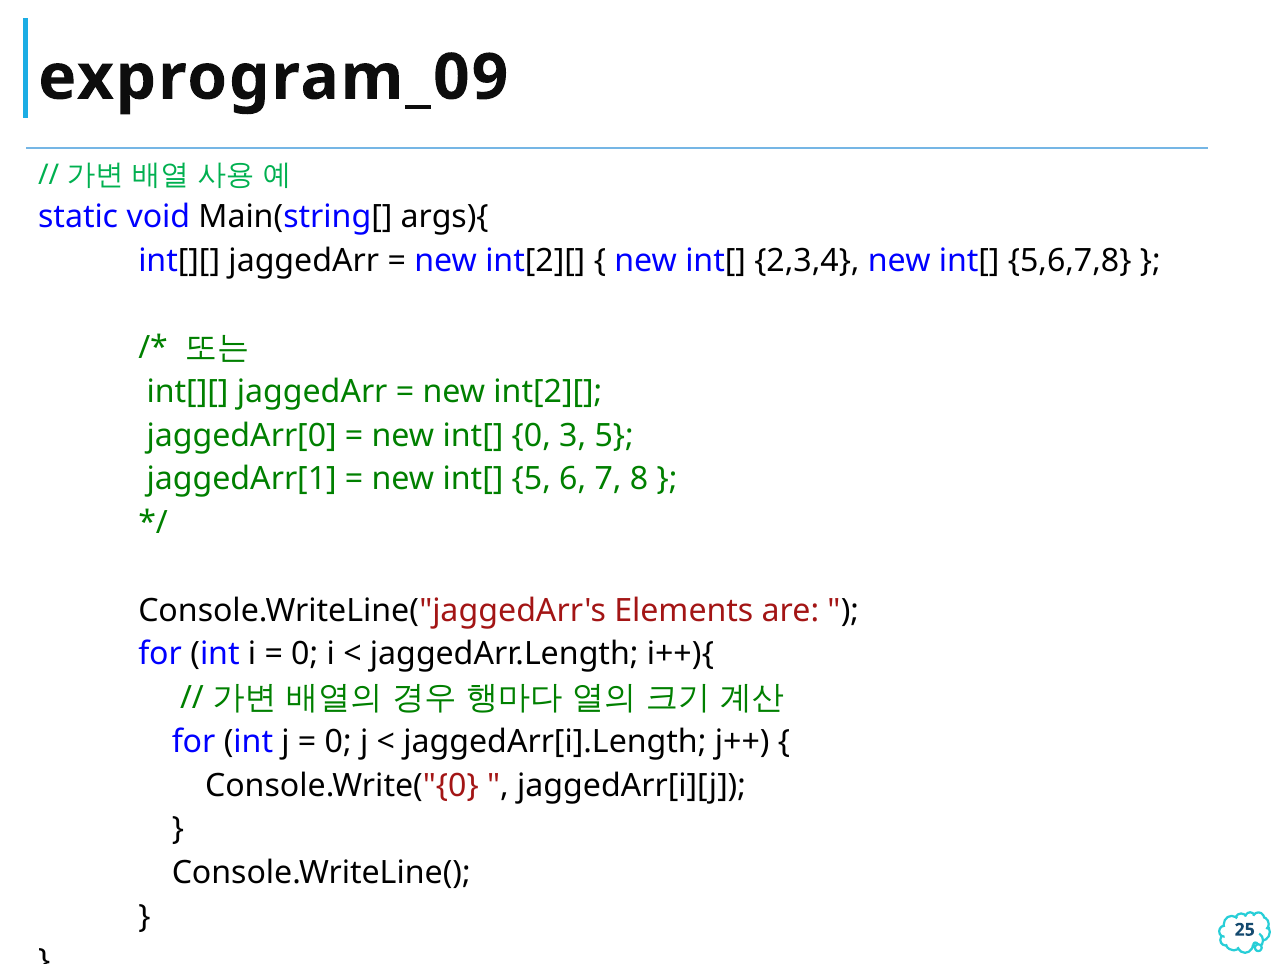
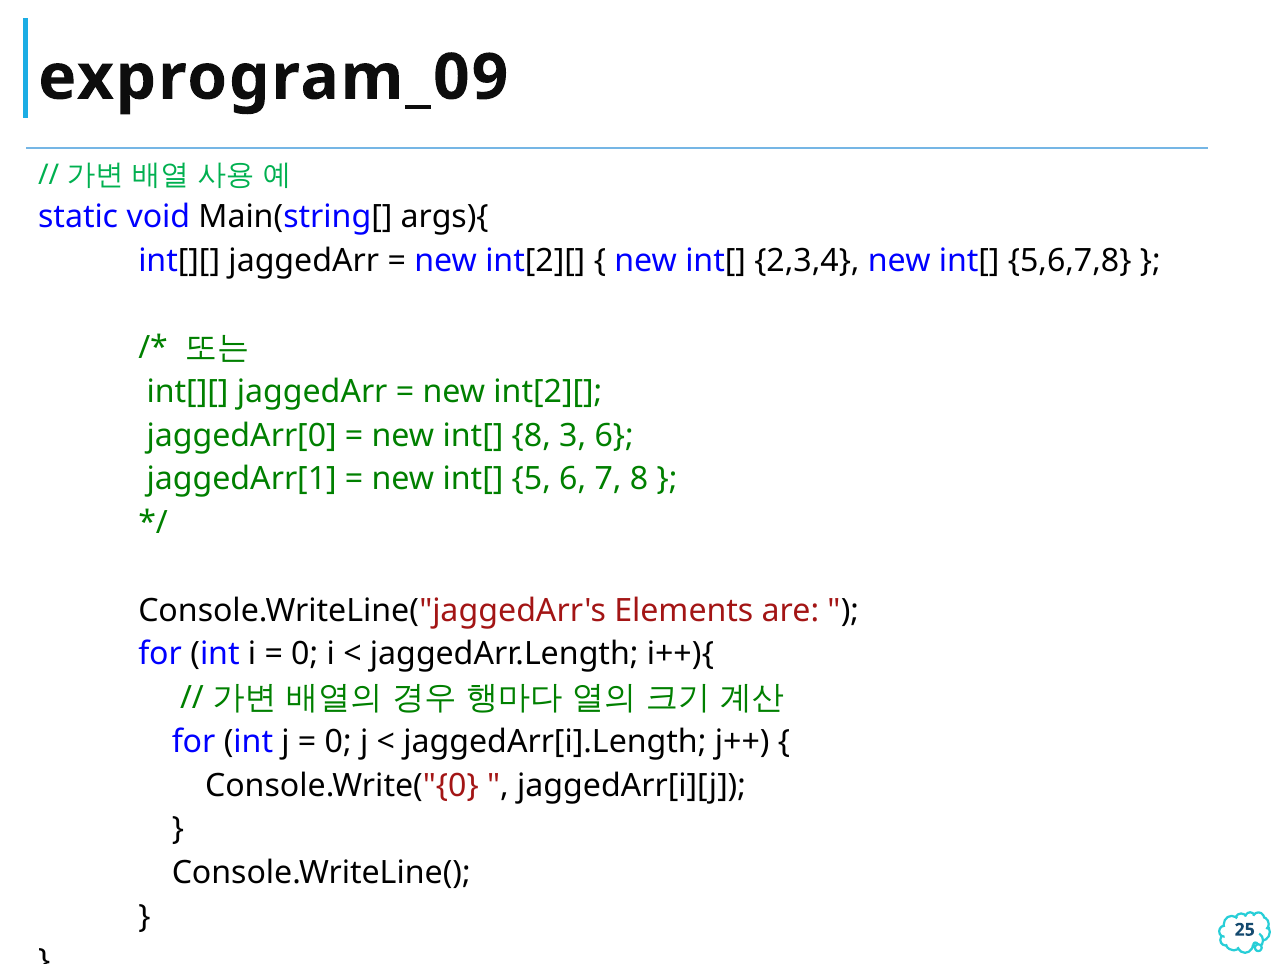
int[ 0: 0 -> 8 (531, 436)
3 5: 5 -> 6 (614, 436)
